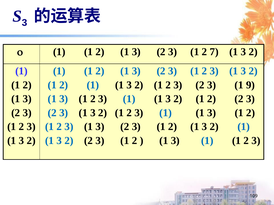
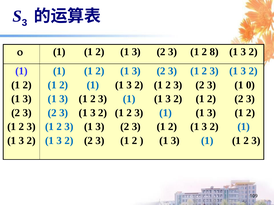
7: 7 -> 8 (214, 52)
9: 9 -> 0 (250, 85)
